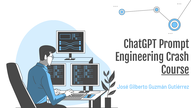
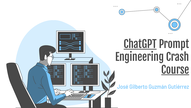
ChatGPT underline: none -> present (140, 44)
